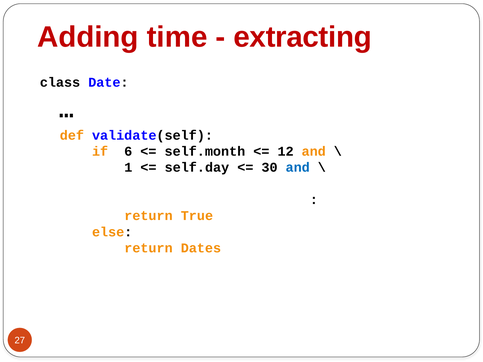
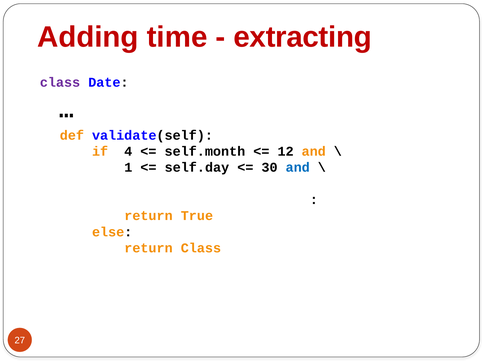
class colour: black -> purple (60, 82)
6: 6 -> 4 (128, 152)
return Dates: Dates -> Class (201, 248)
